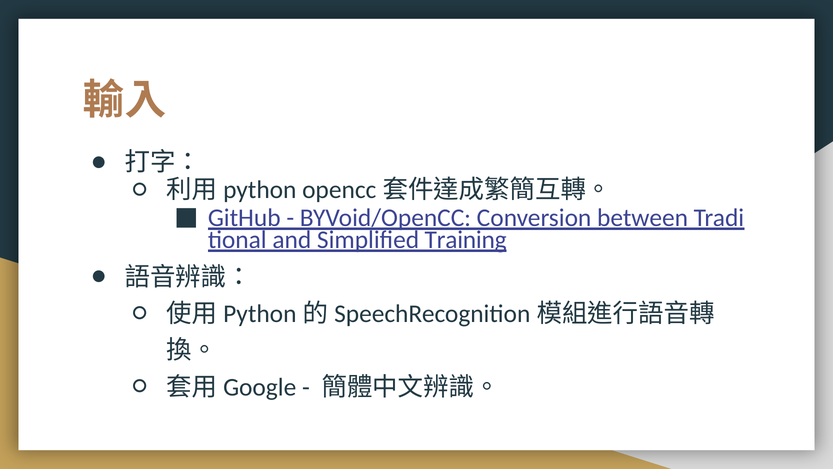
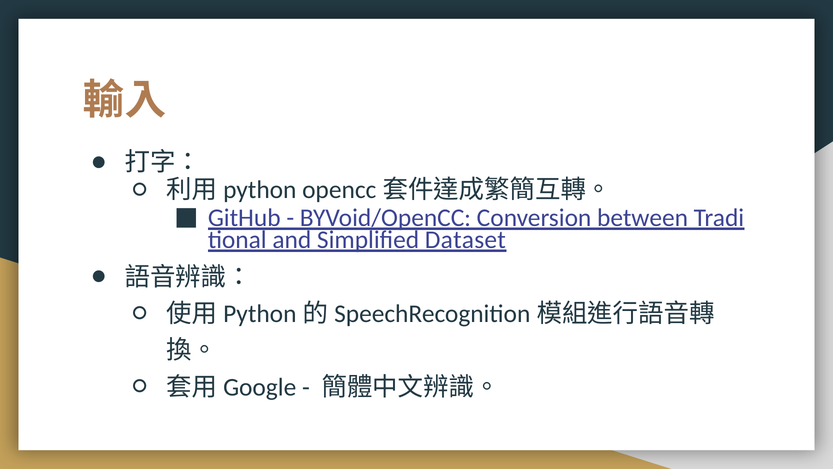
Training: Training -> Dataset (465, 240)
